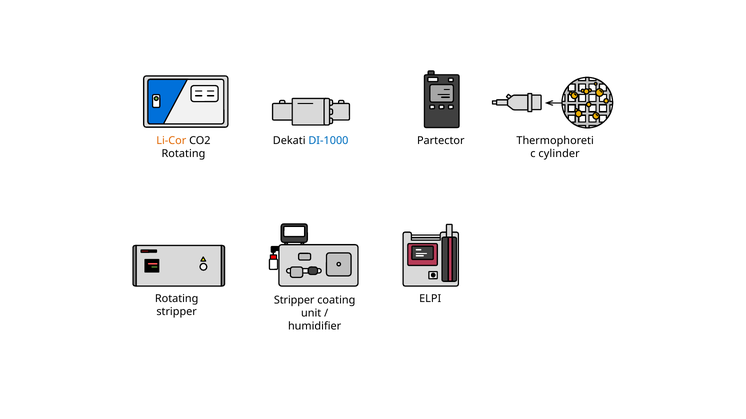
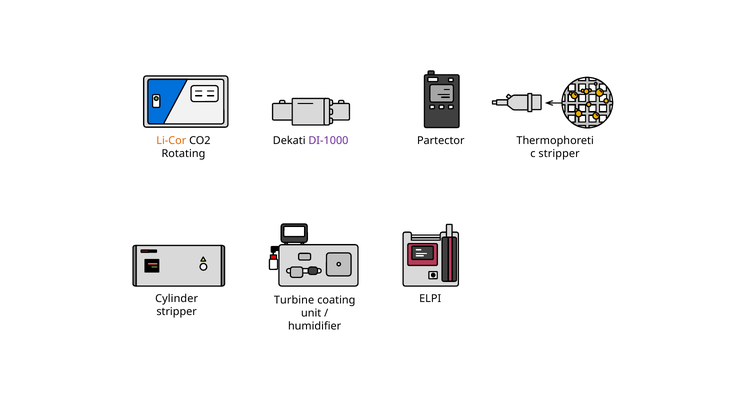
DI-1000 colour: blue -> purple (328, 141)
cylinder: cylinder -> stripper (559, 154)
Rotating: Rotating -> Cylinder (177, 299)
Stripper: Stripper -> Turbine (294, 301)
